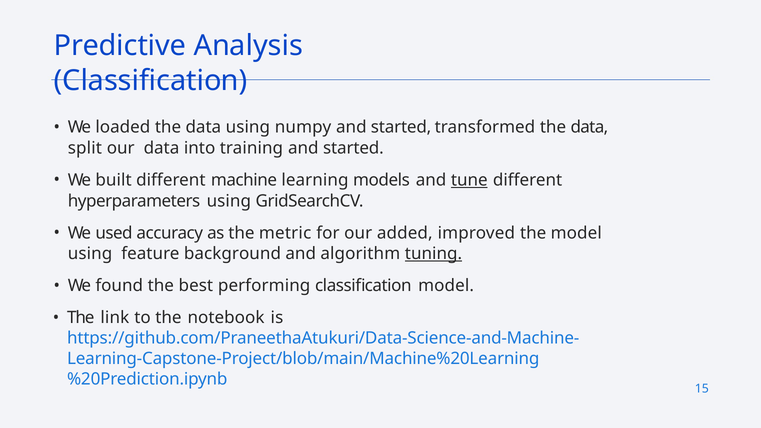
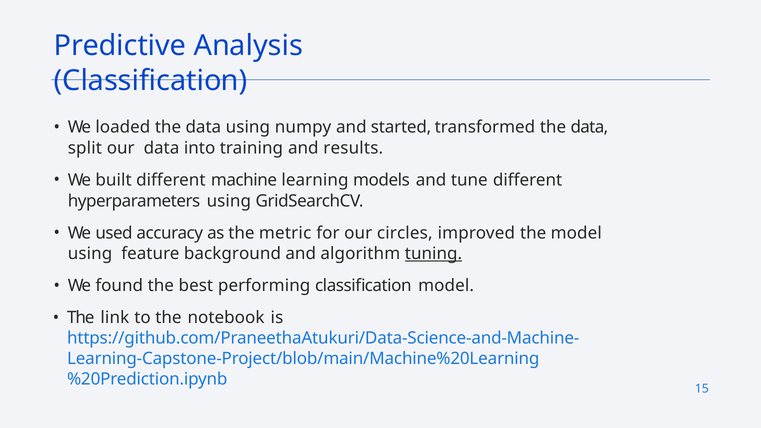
training and started: started -> results (353, 148)
tune underline: present -> none (469, 180)
added: added -> circles (405, 233)
